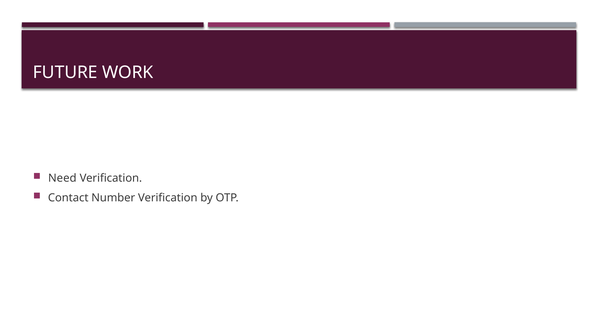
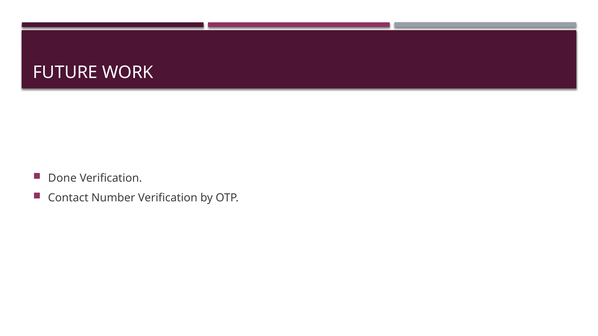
Need: Need -> Done (62, 178)
